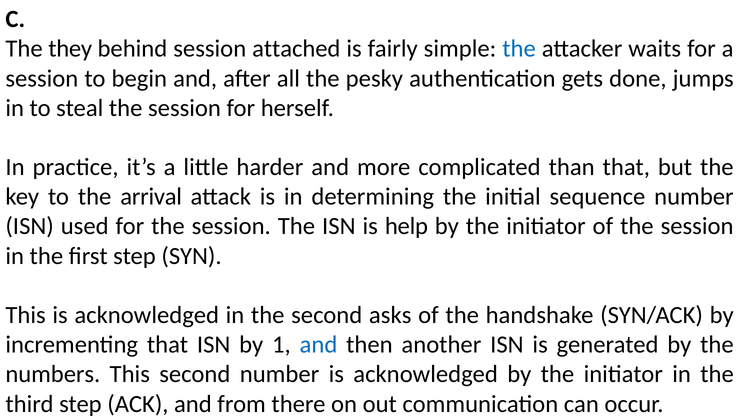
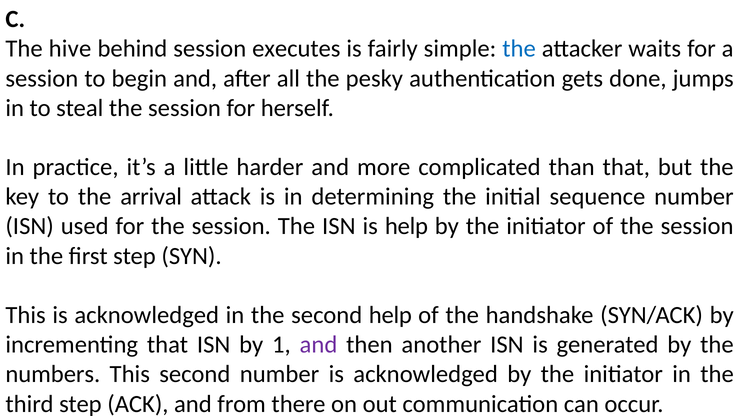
they: they -> hive (70, 49)
attached: attached -> executes (296, 49)
second asks: asks -> help (390, 315)
and colour: blue -> purple (318, 345)
